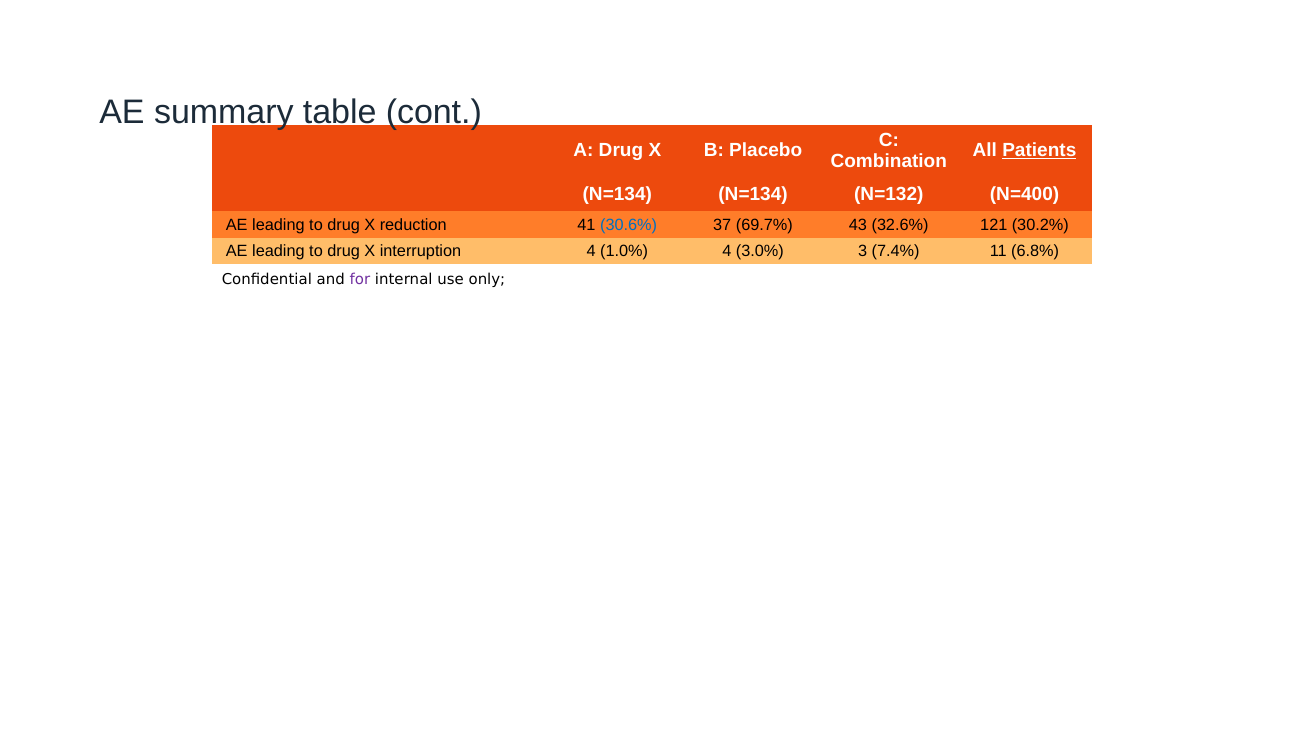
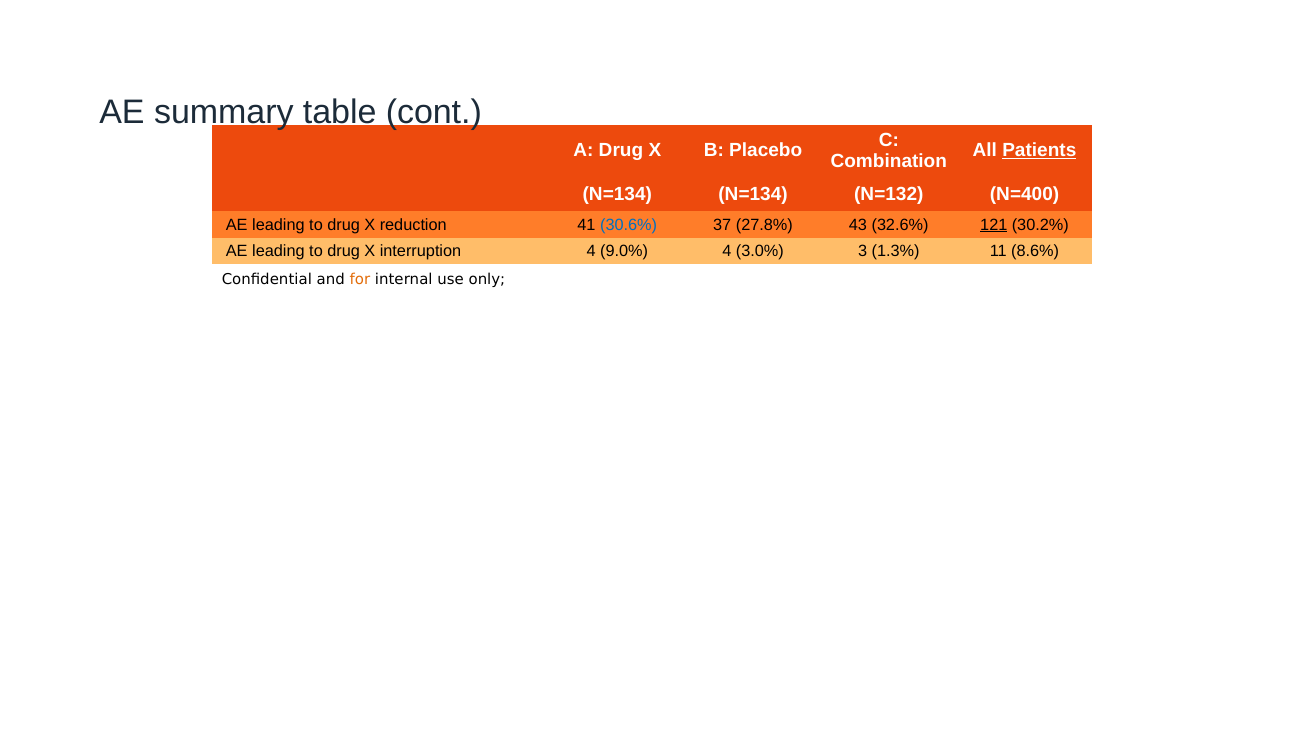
69.7%: 69.7% -> 27.8% (764, 225)
121 underline: none -> present (994, 225)
1.0%: 1.0% -> 9.0% (624, 251)
7.4%: 7.4% -> 1.3% (896, 251)
6.8%: 6.8% -> 8.6% (1035, 251)
for colour: purple -> orange (360, 280)
